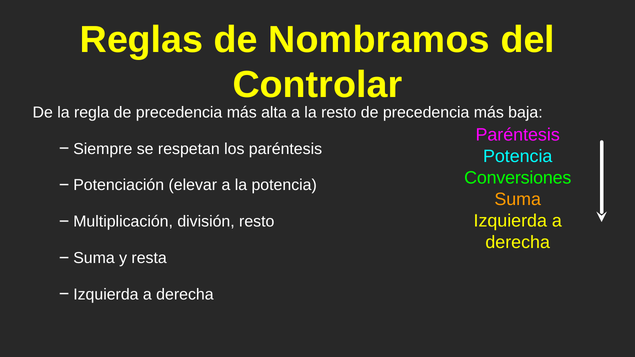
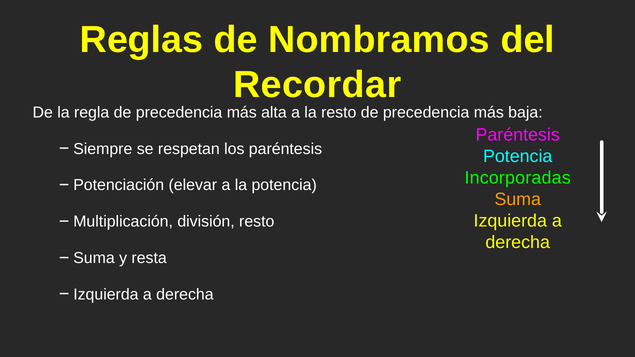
Controlar: Controlar -> Recordar (317, 85)
Conversiones: Conversiones -> Incorporadas (518, 178)
